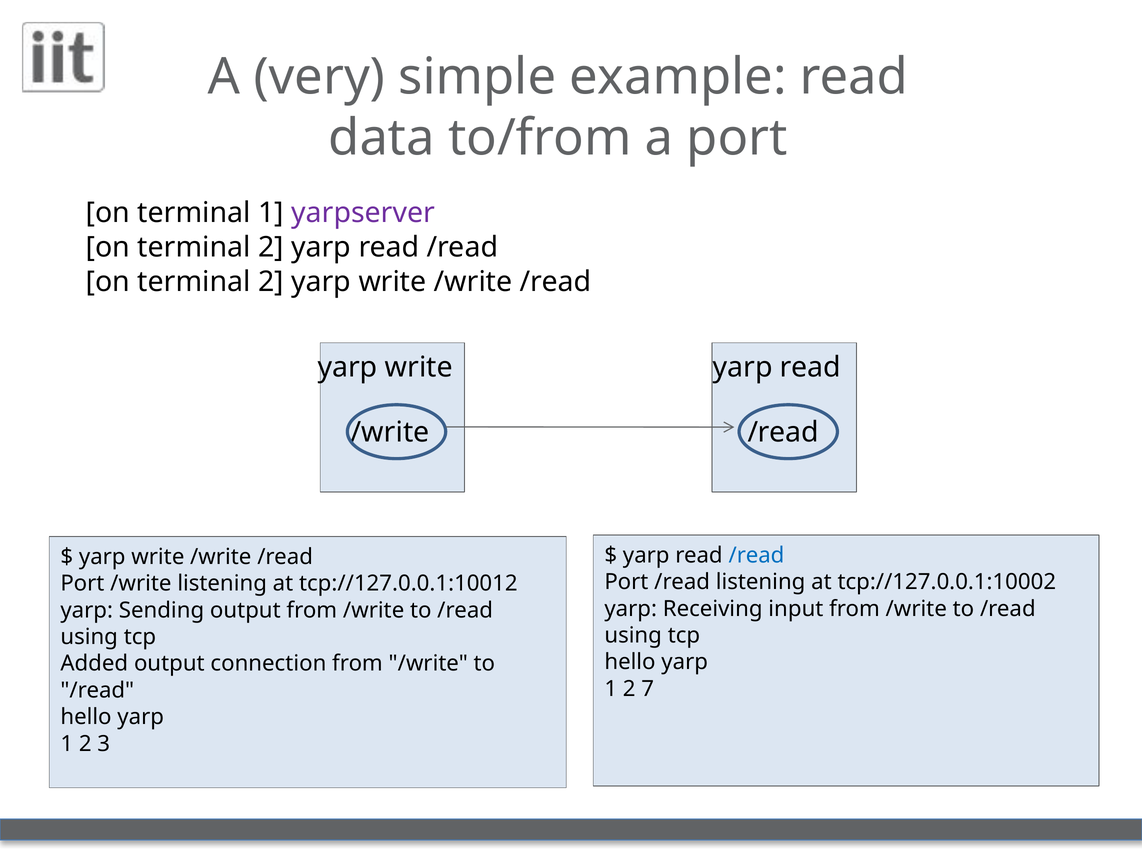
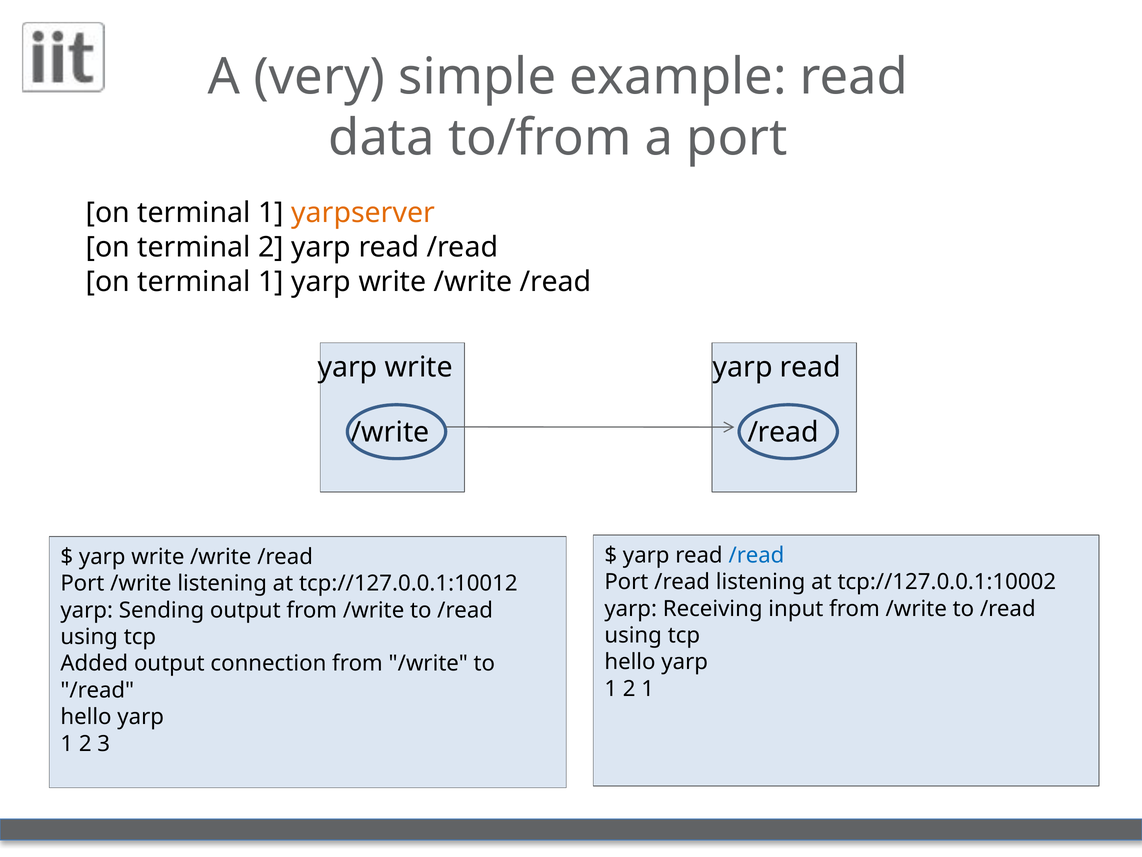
yarpserver colour: purple -> orange (363, 213)
2: 2 -> 1 (271, 281)
2 7: 7 -> 1 (648, 688)
